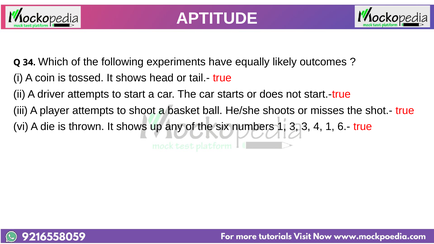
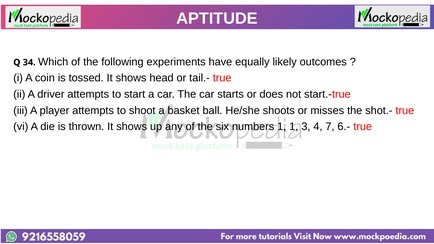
1 3: 3 -> 1 (294, 127)
4 1: 1 -> 7 (330, 127)
